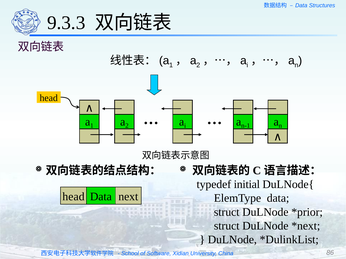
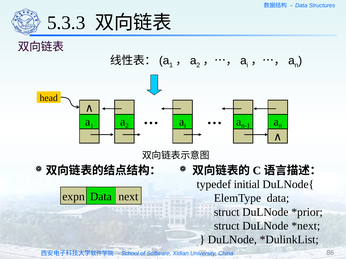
9.3.3: 9.3.3 -> 5.3.3 (66, 23)
head: head -> expn (74, 197)
